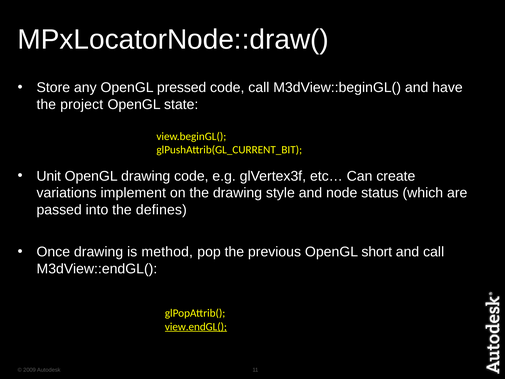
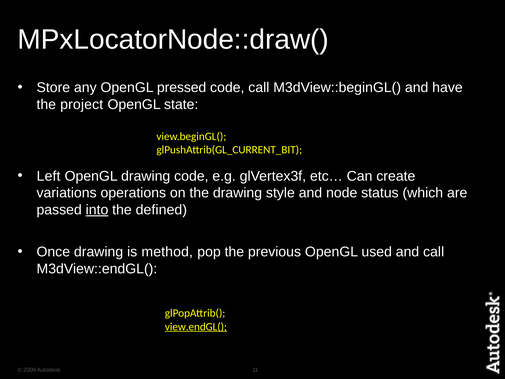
Unit: Unit -> Left (49, 176)
implement: implement -> operations (133, 193)
into underline: none -> present (97, 210)
defines: defines -> defined (161, 210)
short: short -> used (377, 252)
